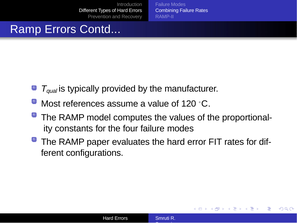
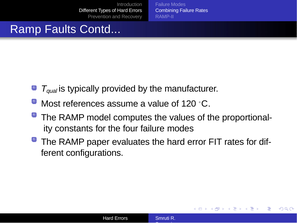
Ramp Errors: Errors -> Faults (61, 29)
